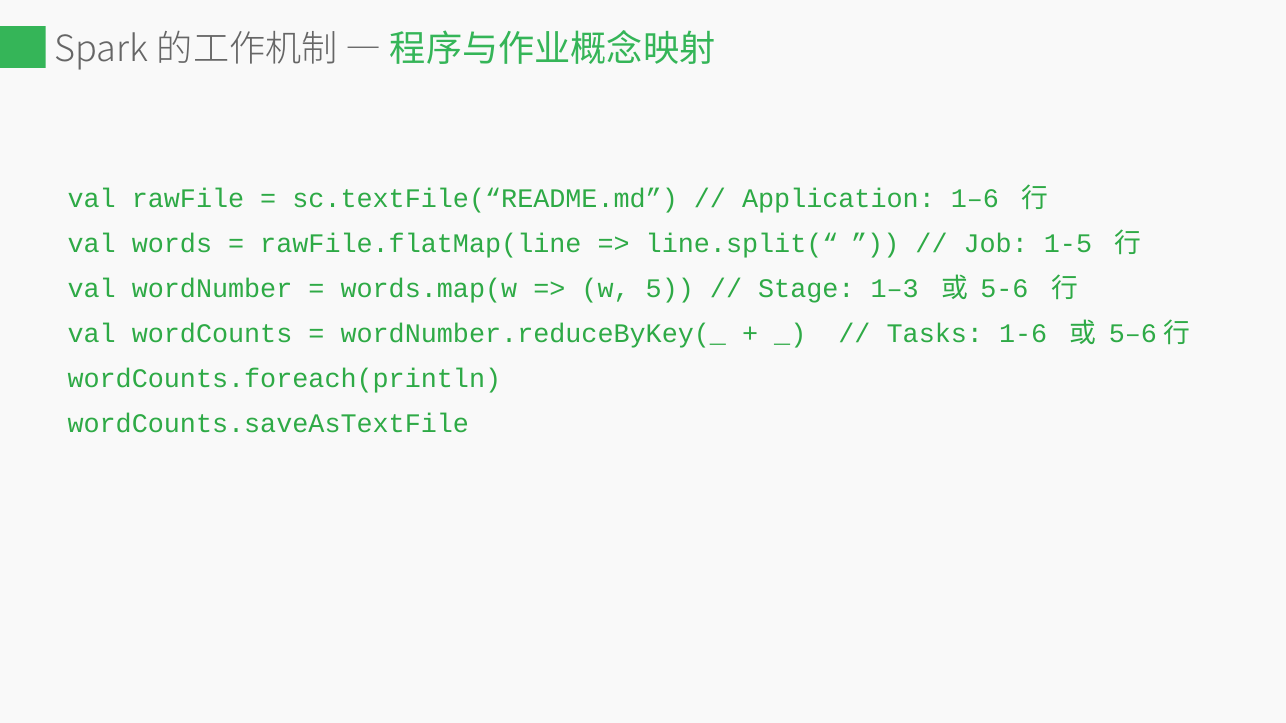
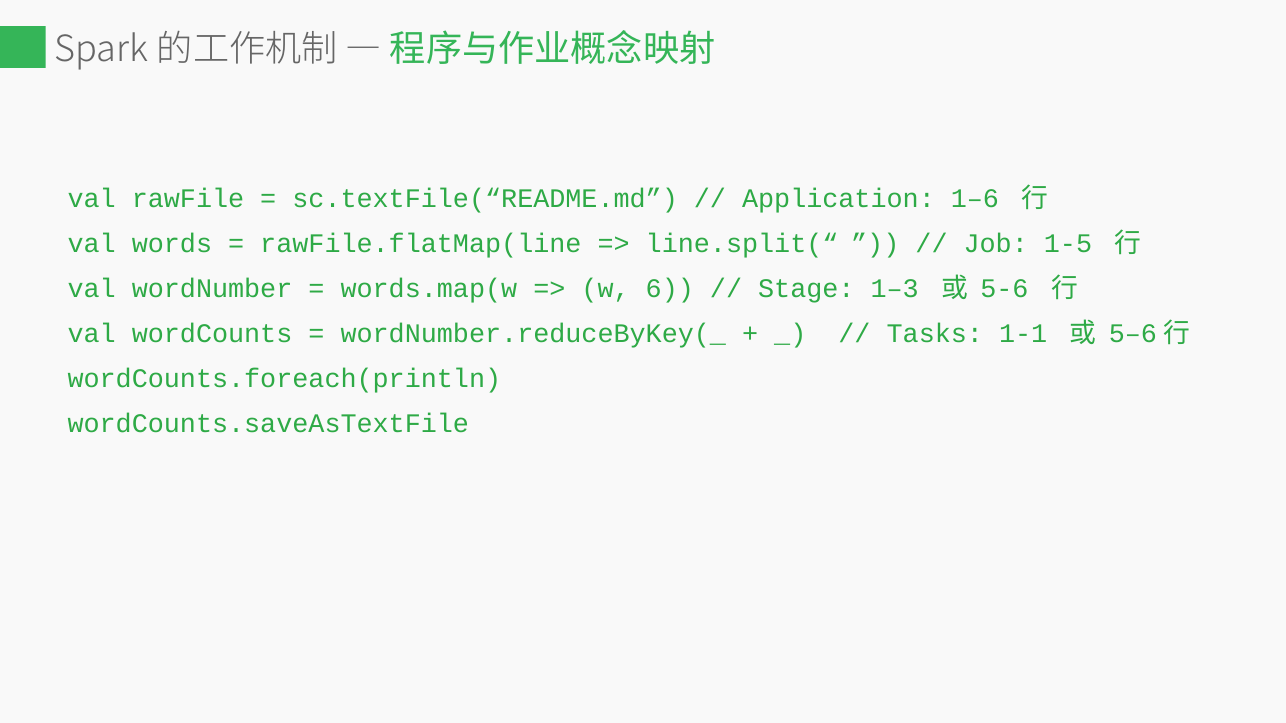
5: 5 -> 6 (670, 289)
1-6: 1-6 -> 1-1 (1023, 334)
